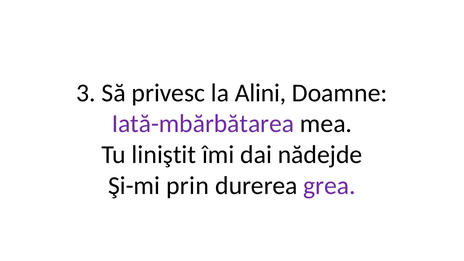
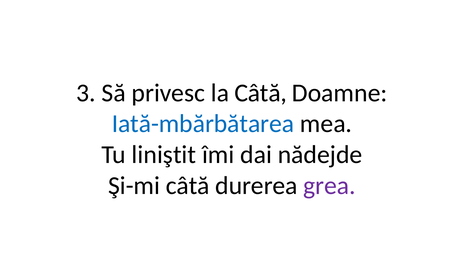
la Alini: Alini -> Câtă (261, 93)
Iată-mbărbătarea colour: purple -> blue (203, 124)
Şi-mi prin: prin -> câtă (188, 186)
